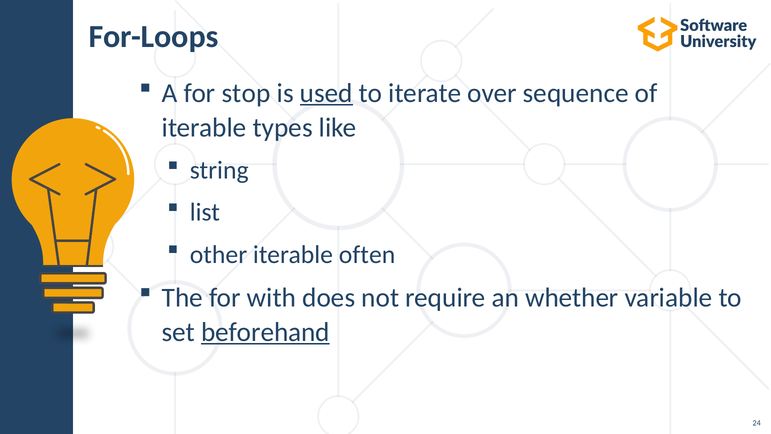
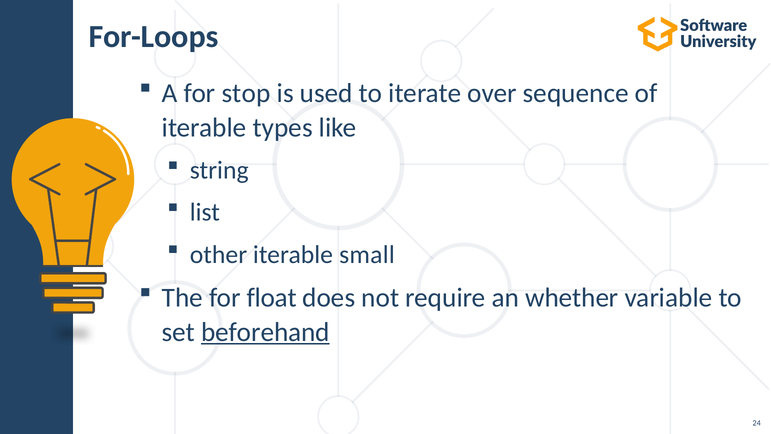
used underline: present -> none (326, 93)
often: often -> small (367, 254)
with: with -> float (272, 298)
